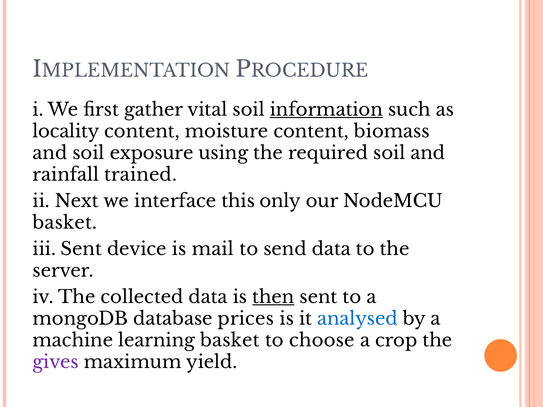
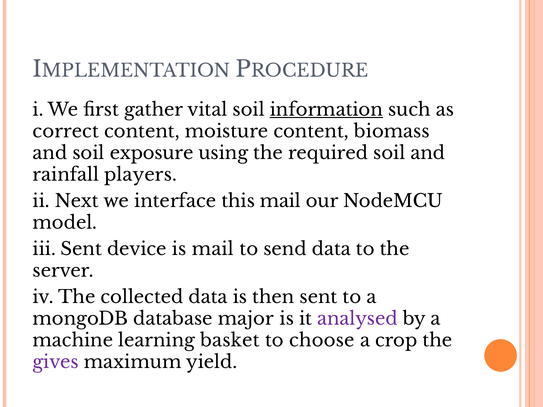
locality: locality -> correct (66, 132)
trained: trained -> players (141, 175)
this only: only -> mail (280, 201)
basket: basket -> model (65, 223)
then underline: present -> none (273, 297)
prices: prices -> major (246, 319)
analysed colour: blue -> purple (357, 319)
